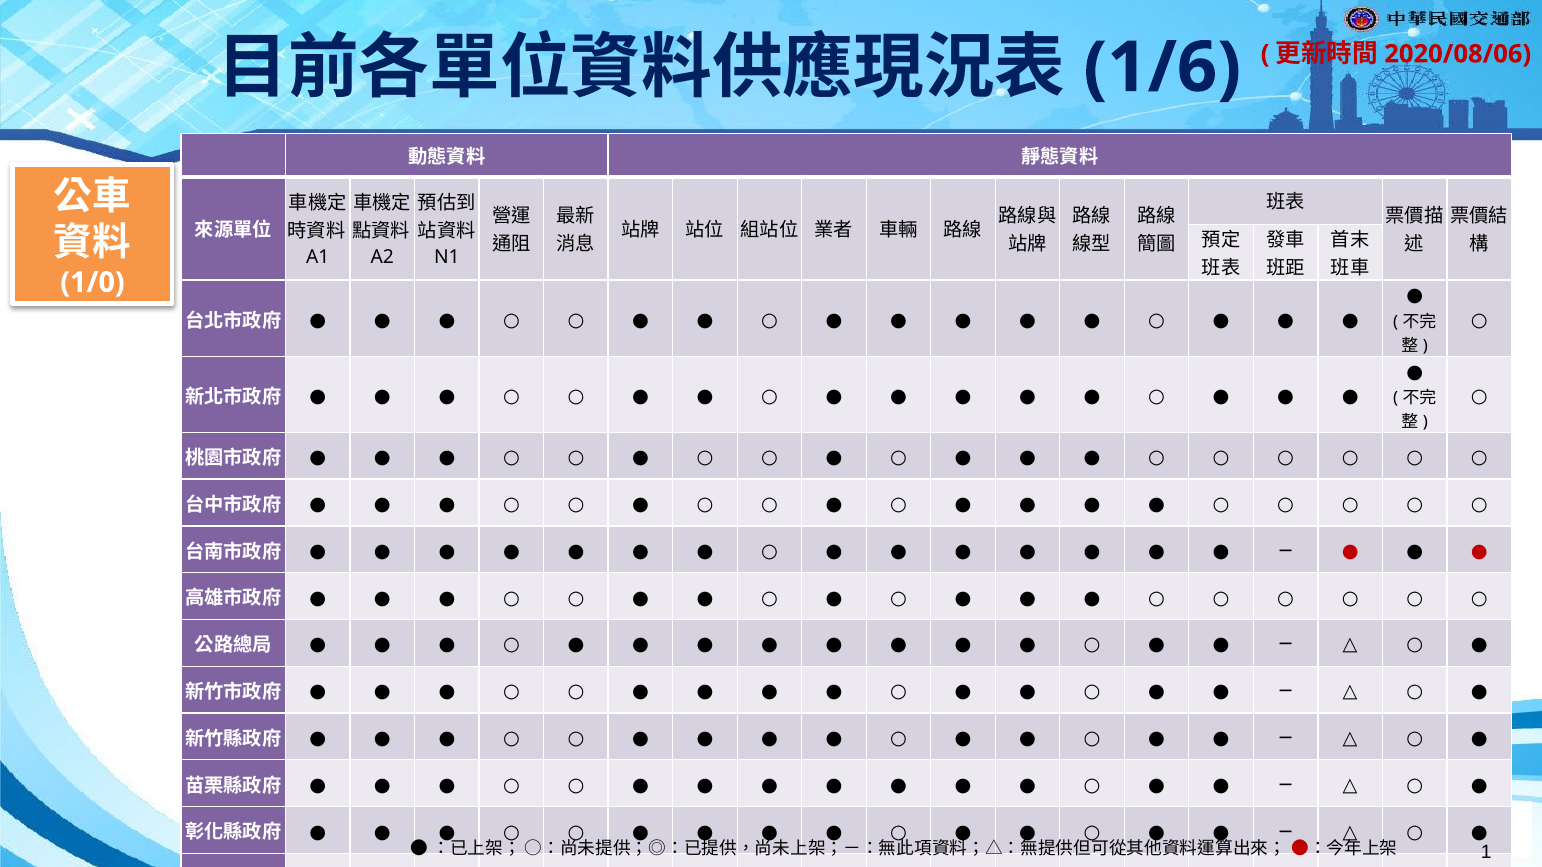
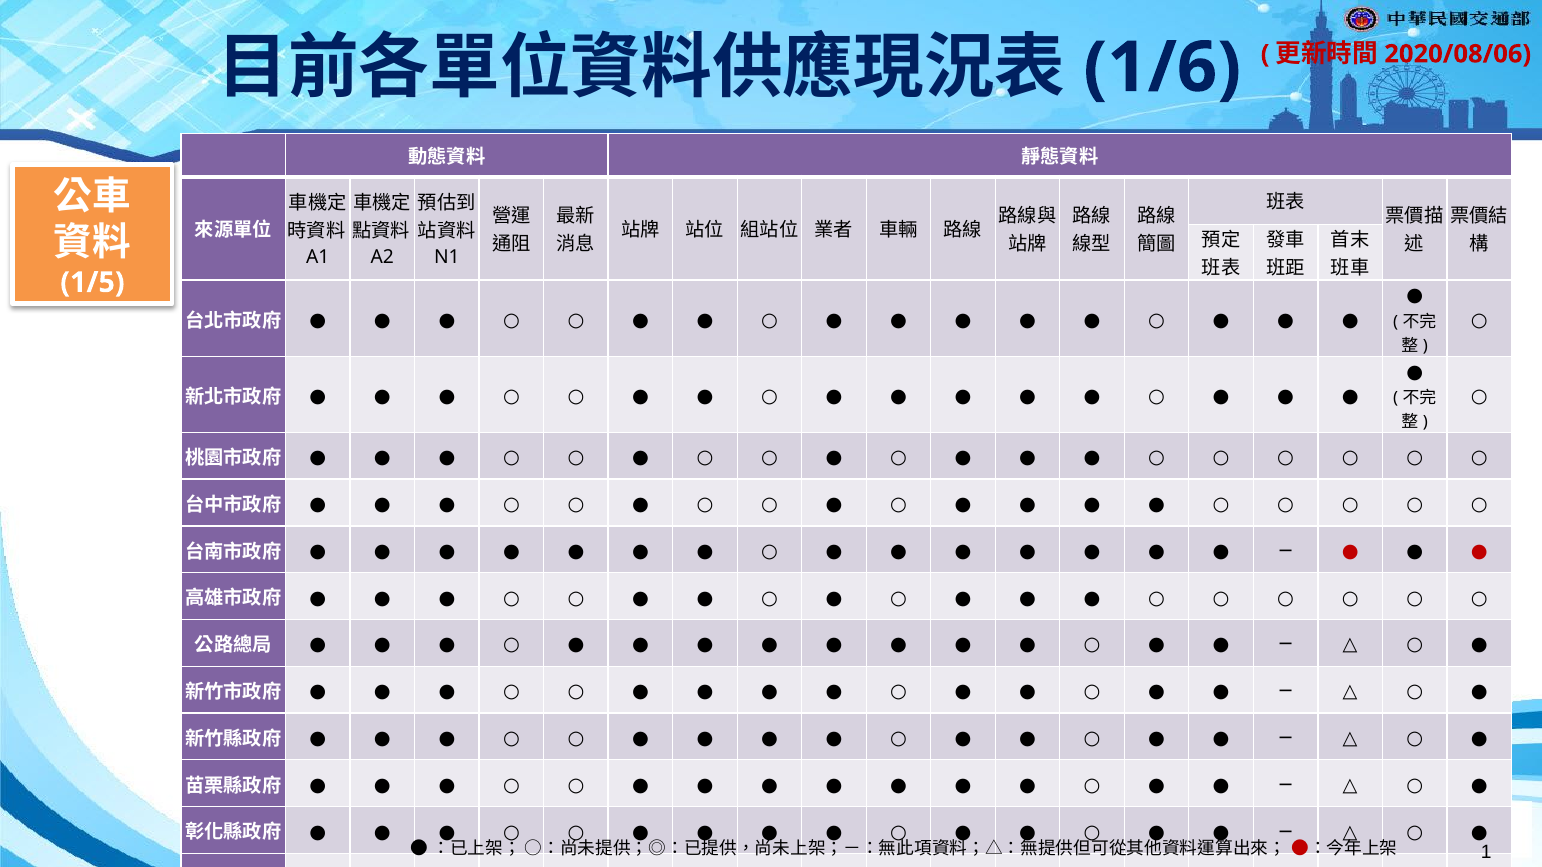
1/0: 1/0 -> 1/5 (92, 283)
